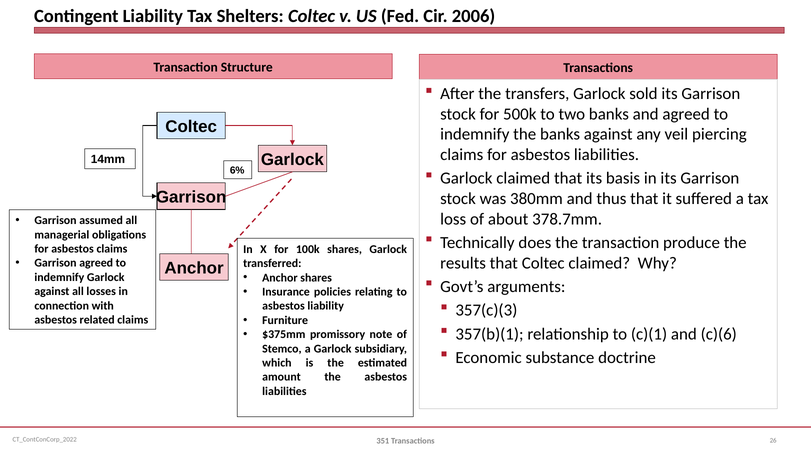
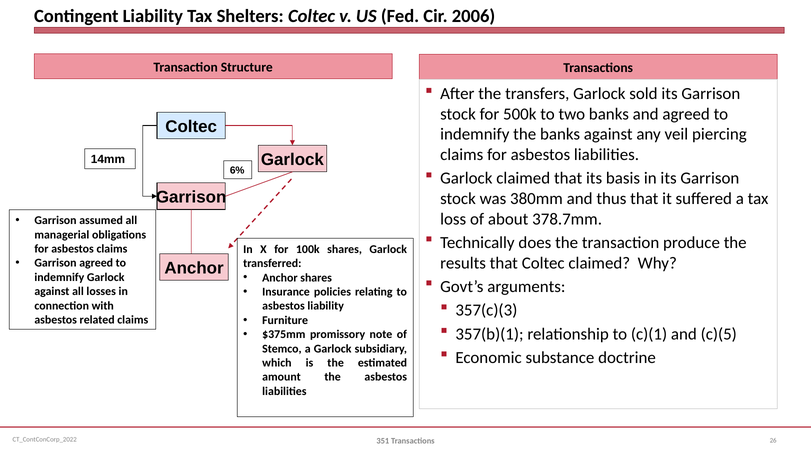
c)(6: c)(6 -> c)(5 (719, 334)
